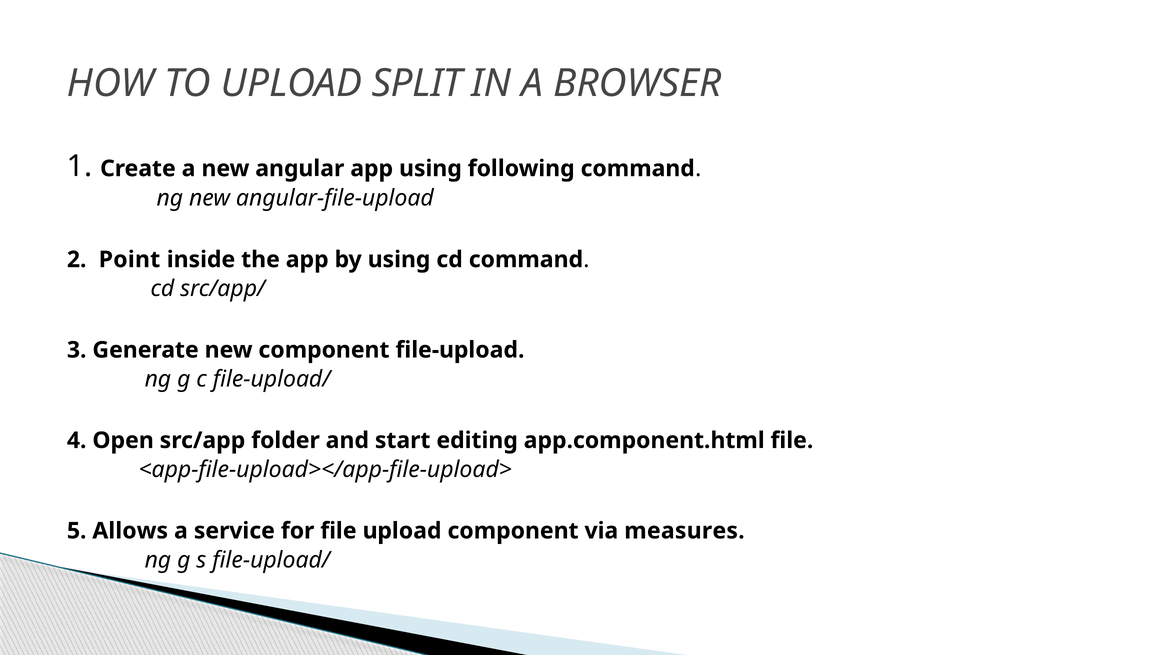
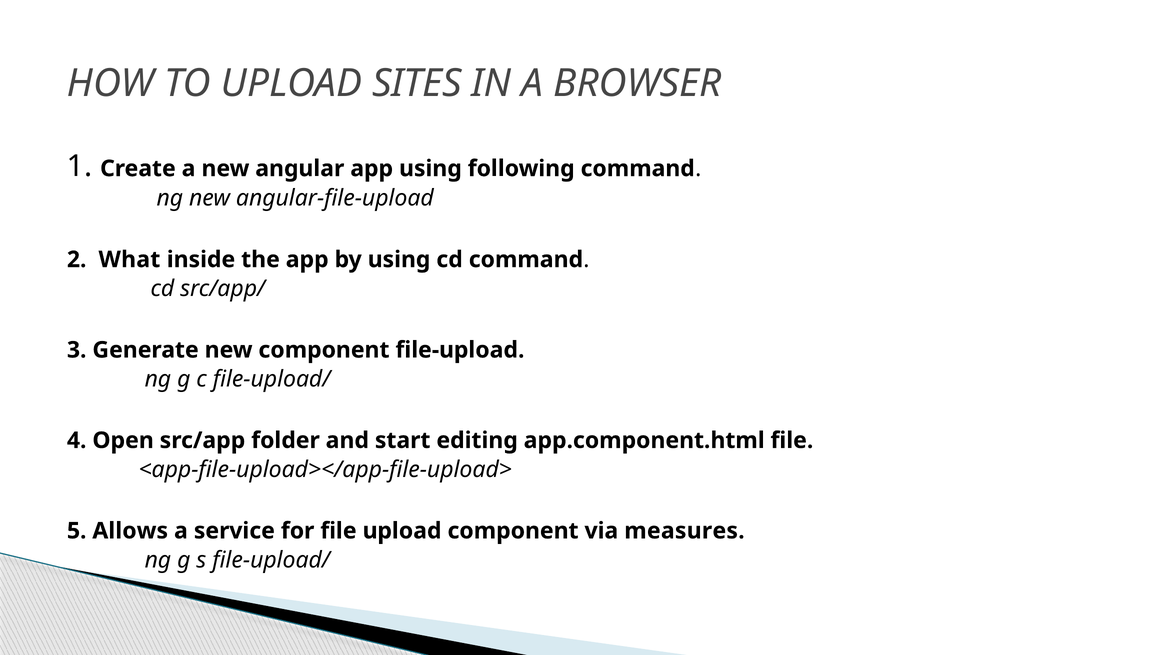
SPLIT: SPLIT -> SITES (417, 83)
Point: Point -> What (129, 259)
